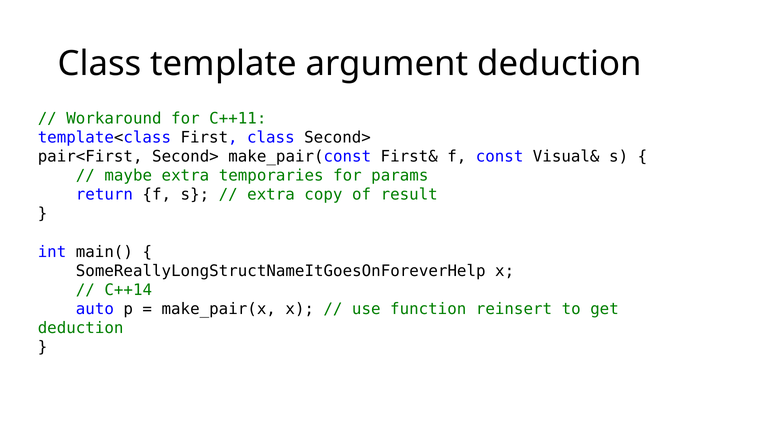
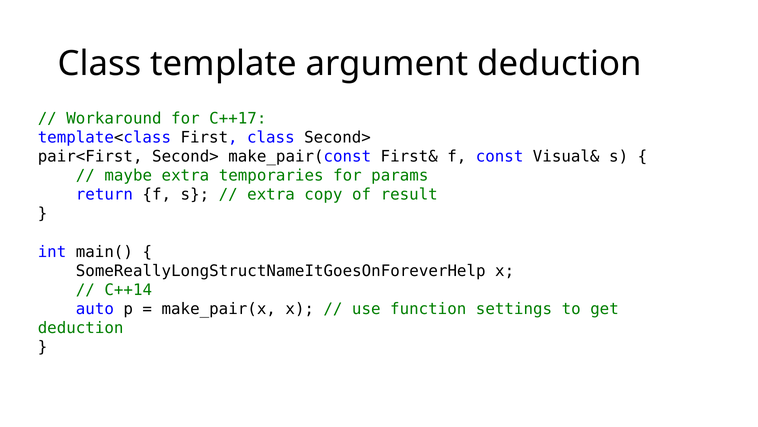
C++11: C++11 -> C++17 (238, 119)
reinsert: reinsert -> settings (514, 308)
